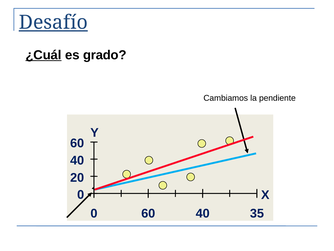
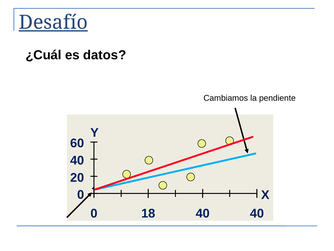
¿Cuál underline: present -> none (44, 55)
grado: grado -> datos (105, 55)
0 60: 60 -> 18 (148, 213)
40 35: 35 -> 40 (257, 213)
